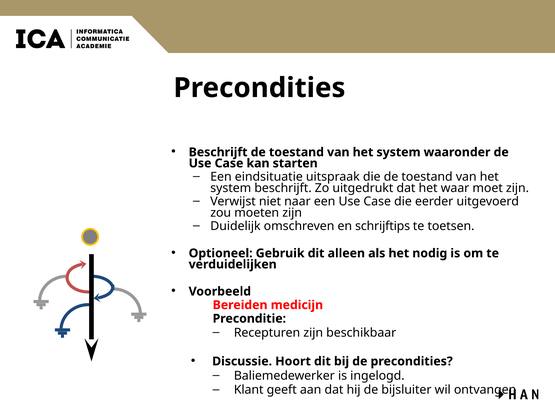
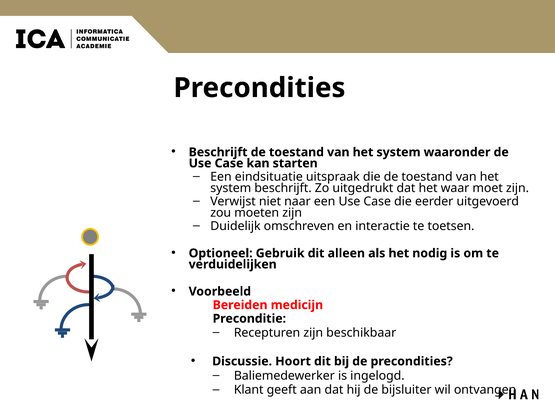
schrijftips: schrijftips -> interactie (383, 226)
